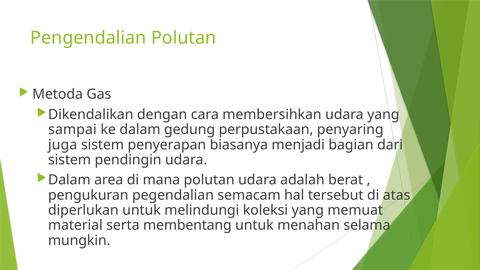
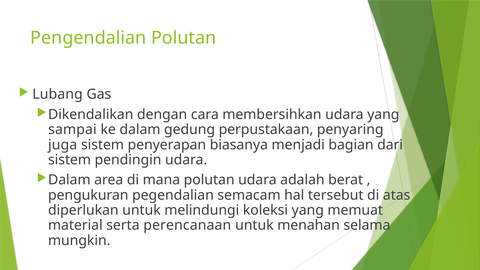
Metoda: Metoda -> Lubang (58, 94)
membentang: membentang -> perencanaan (187, 225)
